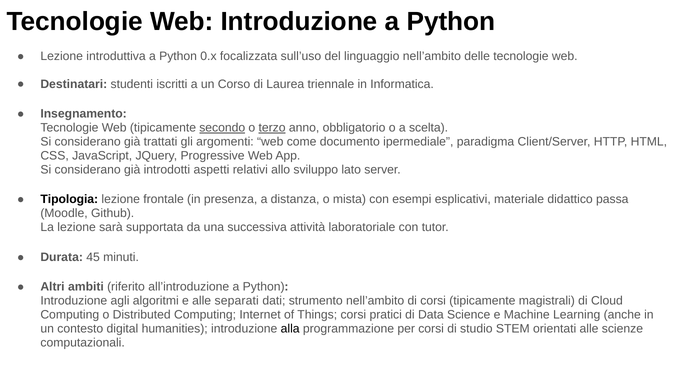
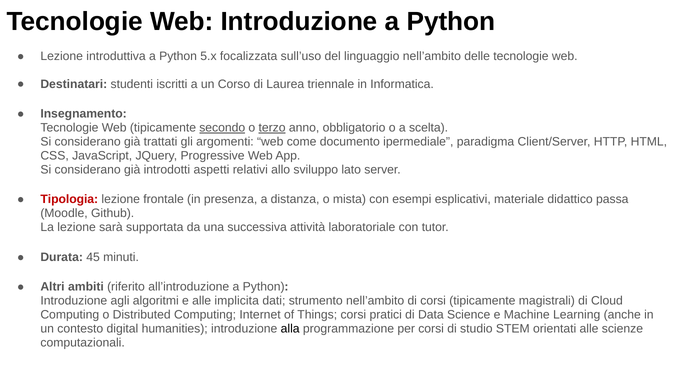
0.x: 0.x -> 5.x (208, 56)
Tipologia colour: black -> red (69, 199)
separati: separati -> implicita (237, 301)
